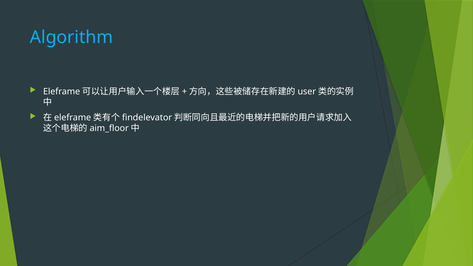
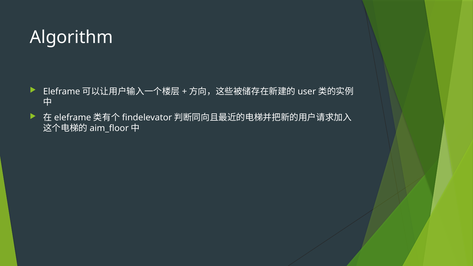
Algorithm colour: light blue -> white (71, 37)
